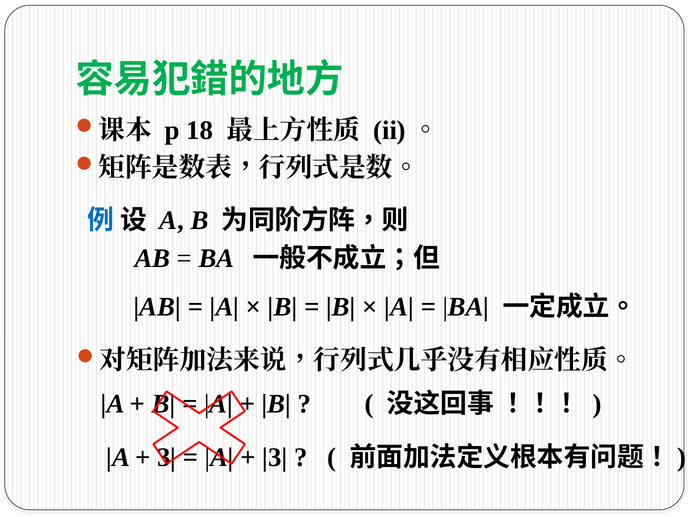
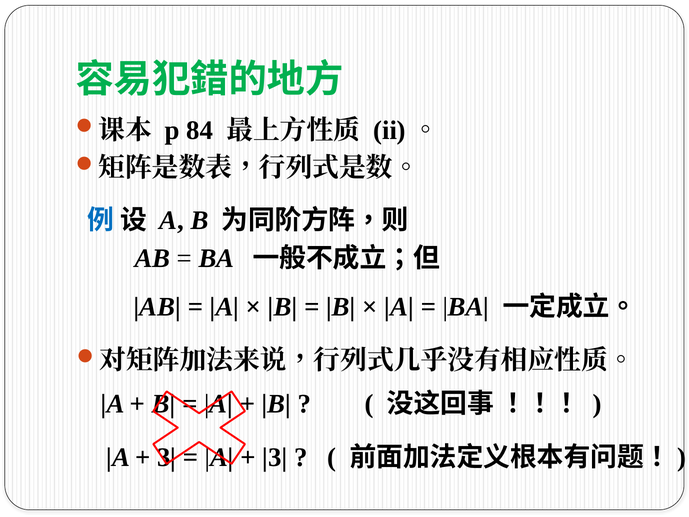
18: 18 -> 84 (200, 130)
